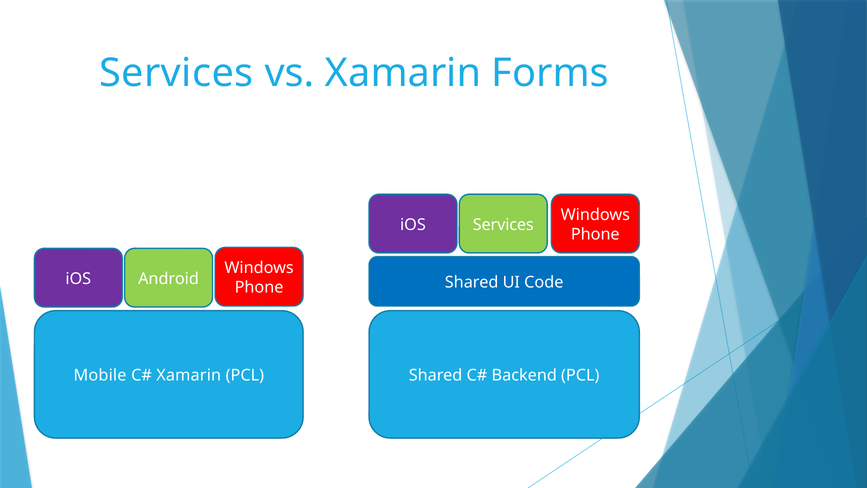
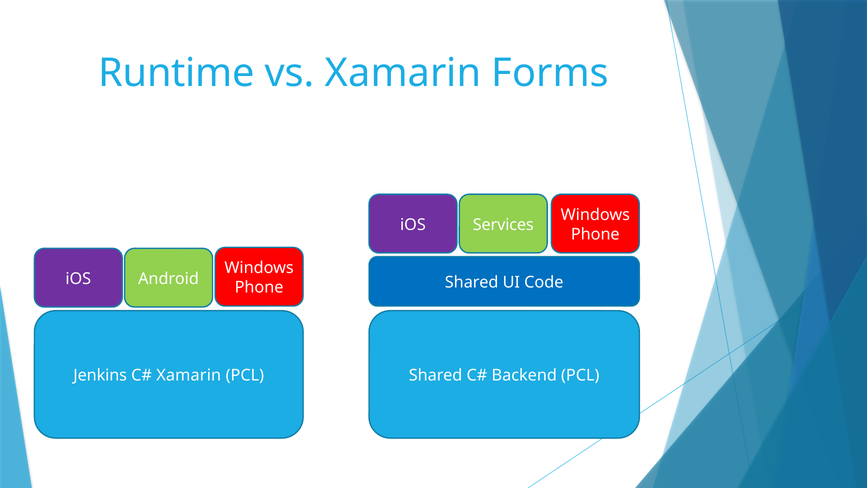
Services: Services -> Runtime (177, 73)
Mobile: Mobile -> Jenkins (100, 375)
